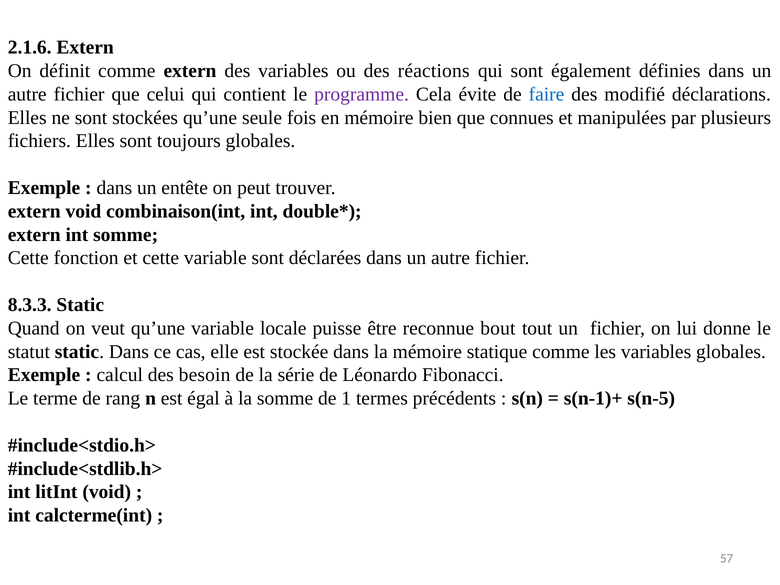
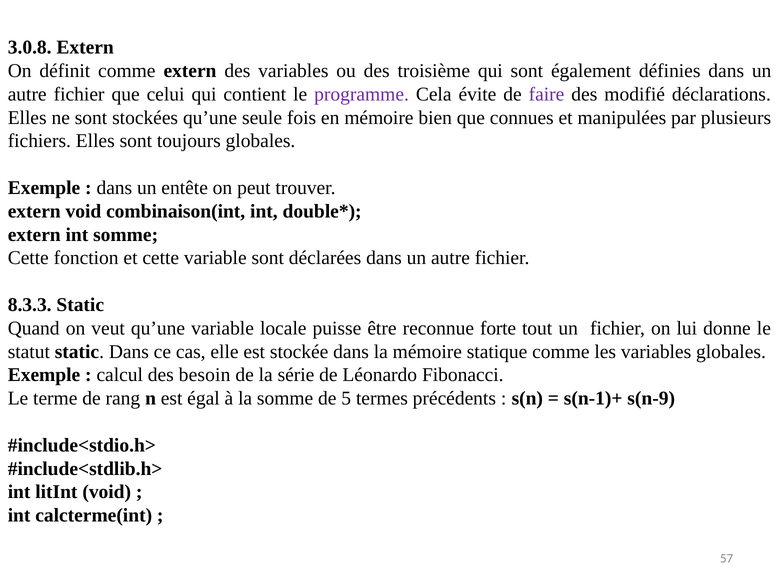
2.1.6: 2.1.6 -> 3.0.8 (30, 47)
réactions: réactions -> troisième (434, 71)
faire colour: blue -> purple (547, 94)
bout: bout -> forte (498, 328)
1: 1 -> 5 (346, 398)
s(n-5: s(n-5 -> s(n-9 (651, 398)
